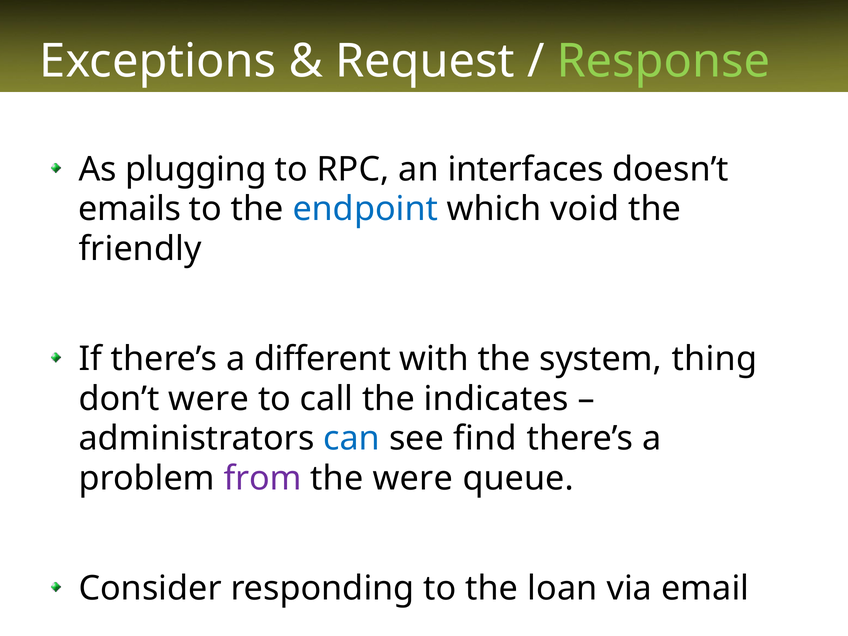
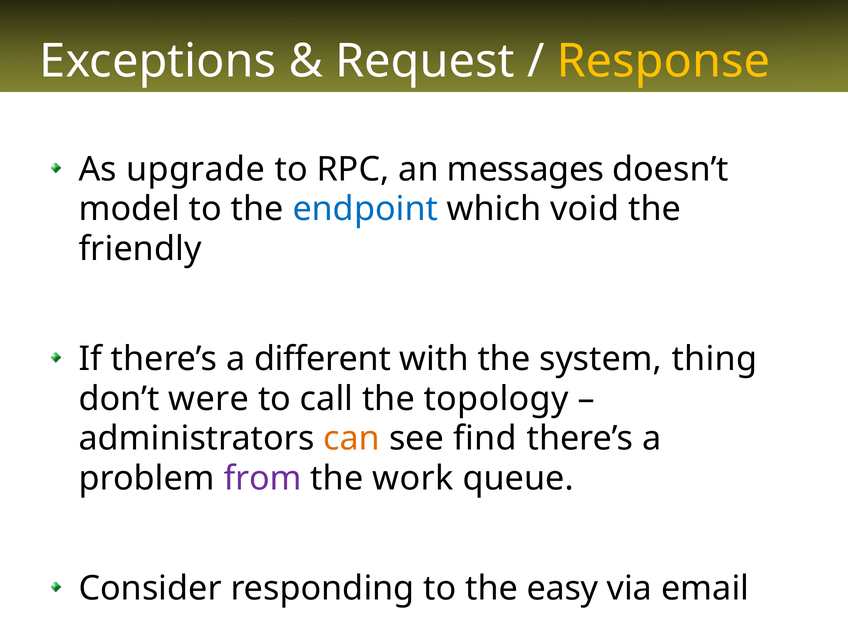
Response colour: light green -> yellow (664, 61)
plugging: plugging -> upgrade (196, 169)
interfaces: interfaces -> messages (526, 169)
emails: emails -> model (129, 209)
indicates: indicates -> topology (496, 399)
can colour: blue -> orange (352, 439)
the were: were -> work (413, 478)
loan: loan -> easy (563, 588)
